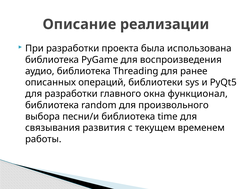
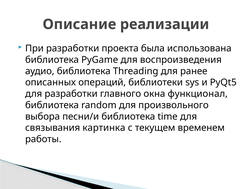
развития: развития -> картинка (104, 128)
